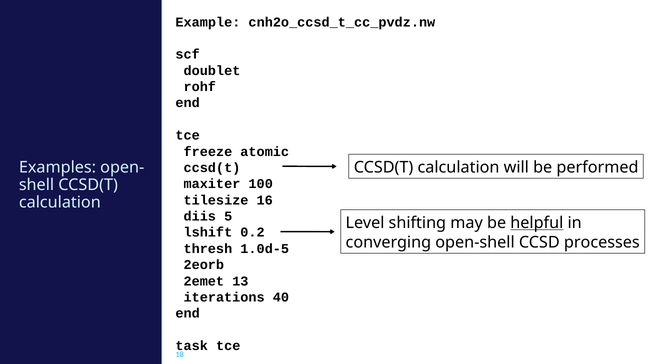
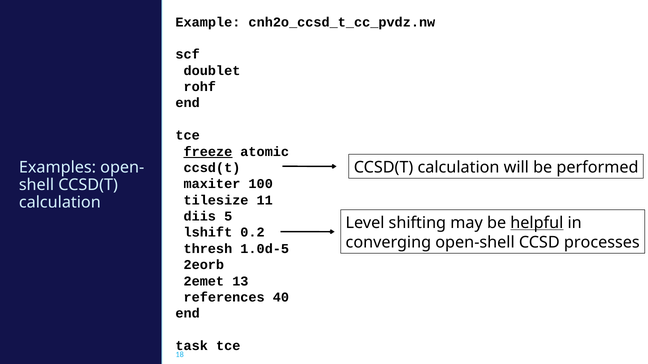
freeze underline: none -> present (208, 152)
16: 16 -> 11 (265, 200)
iterations: iterations -> references (224, 298)
